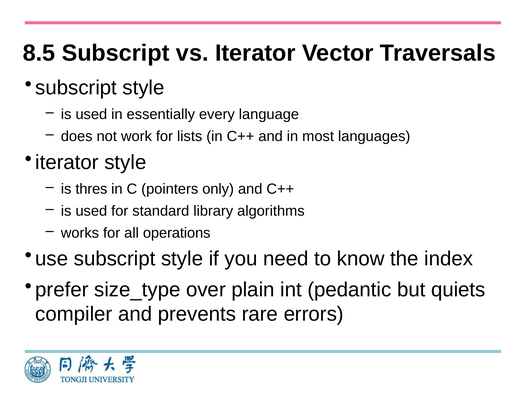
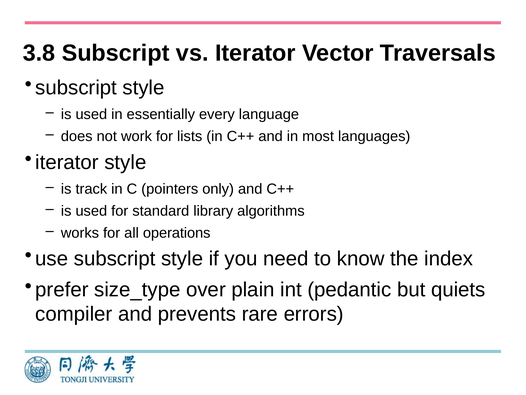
8.5: 8.5 -> 3.8 (39, 53)
thres: thres -> track (91, 189)
